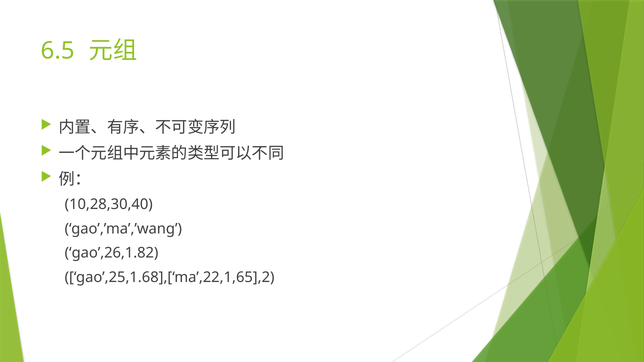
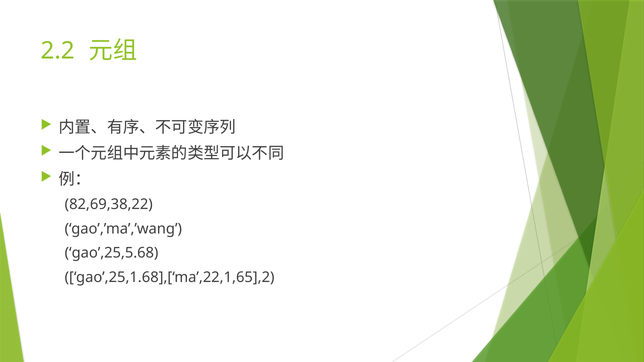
6.5: 6.5 -> 2.2 (58, 51)
10,28,30,40: 10,28,30,40 -> 82,69,38,22 (109, 205)
gao’,26,1.82: gao’,26,1.82 -> gao’,25,5.68 (112, 253)
